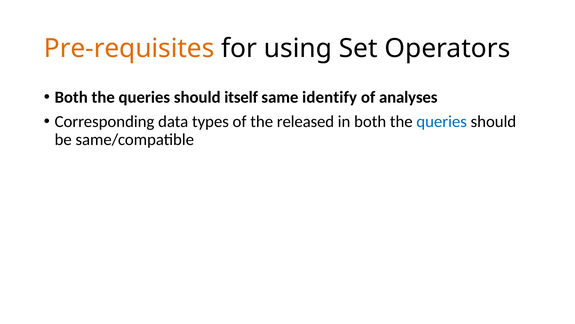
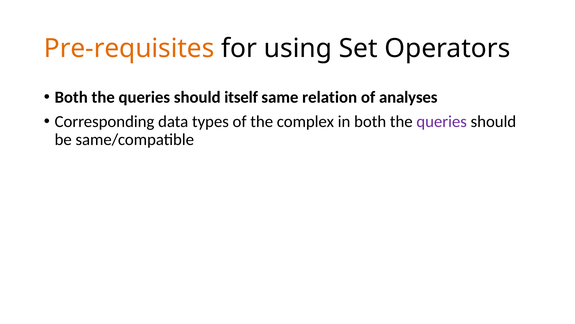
identify: identify -> relation (330, 97)
released: released -> complex (305, 121)
queries colour: blue -> purple (442, 121)
